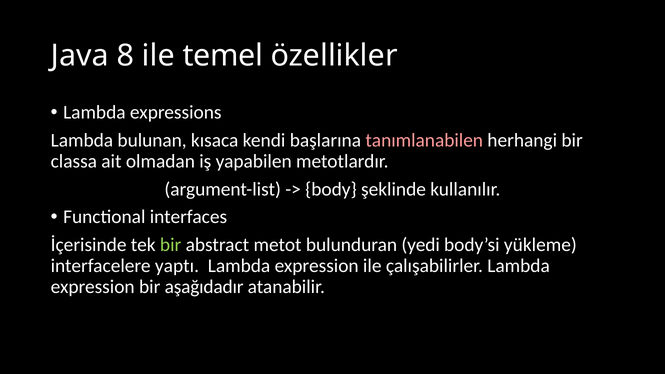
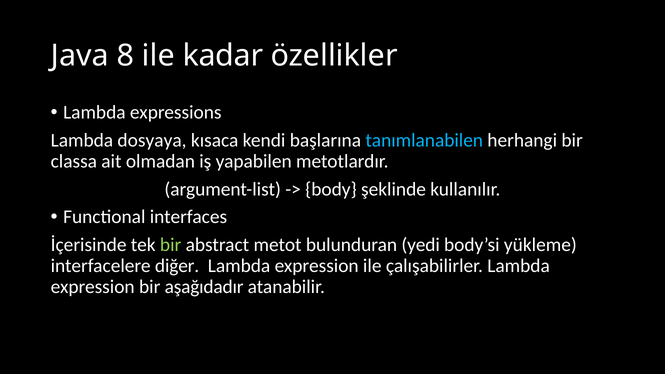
temel: temel -> kadar (223, 56)
bulunan: bulunan -> dosyaya (152, 140)
tanımlanabilen colour: pink -> light blue (424, 140)
yaptı: yaptı -> diğer (177, 266)
